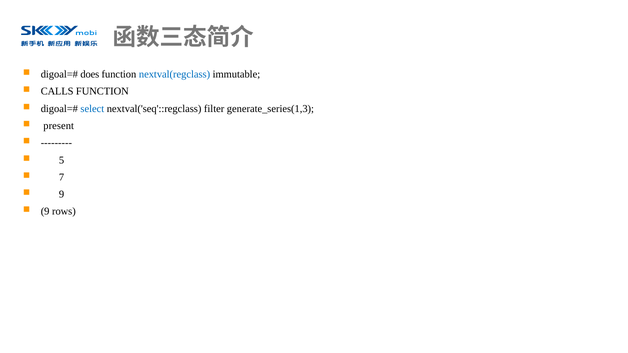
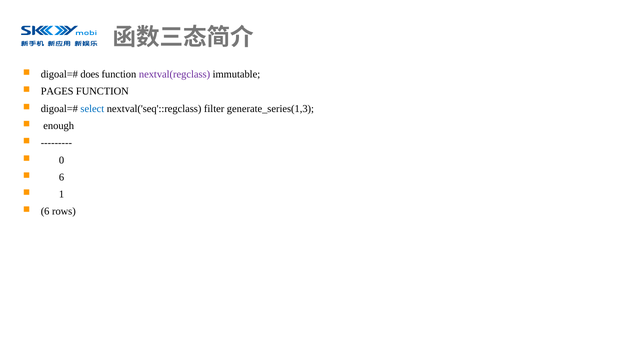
nextval(regclass colour: blue -> purple (175, 74)
CALLS: CALLS -> PAGES (57, 92)
present: present -> enough (59, 126)
5: 5 -> 0 (62, 160)
7: 7 -> 6 (62, 177)
9: 9 -> 1 (62, 194)
9: 9 -> 6 (45, 212)
